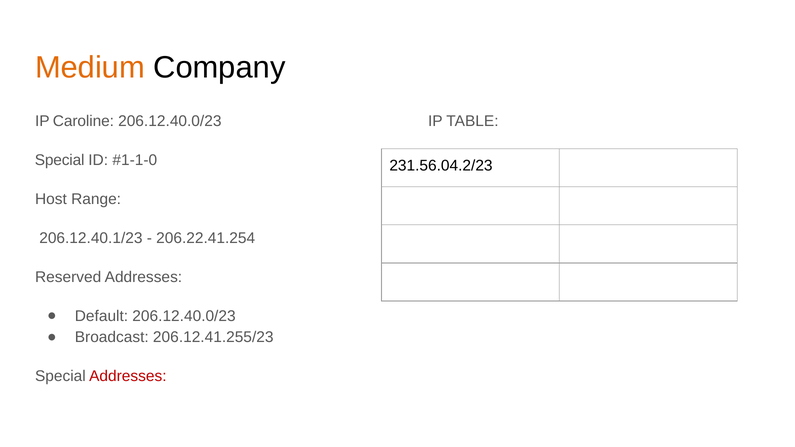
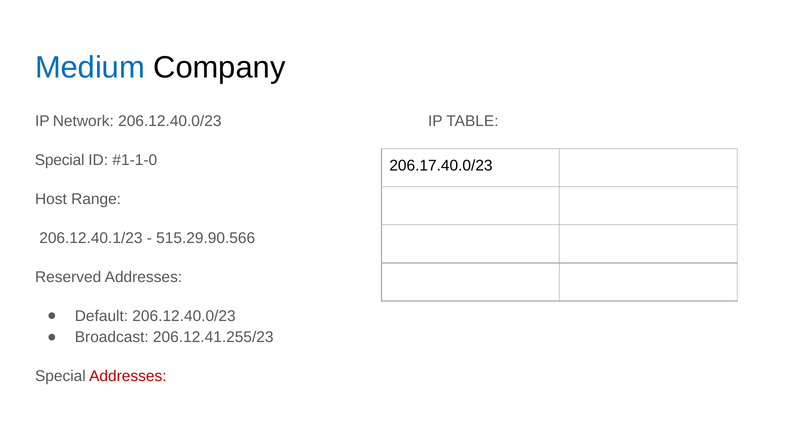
Medium colour: orange -> blue (90, 67)
Caroline: Caroline -> Network (83, 121)
231.56.04.2/23: 231.56.04.2/23 -> 206.17.40.0/23 (441, 166)
206.22.41.254: 206.22.41.254 -> 515.29.90.566 (206, 238)
